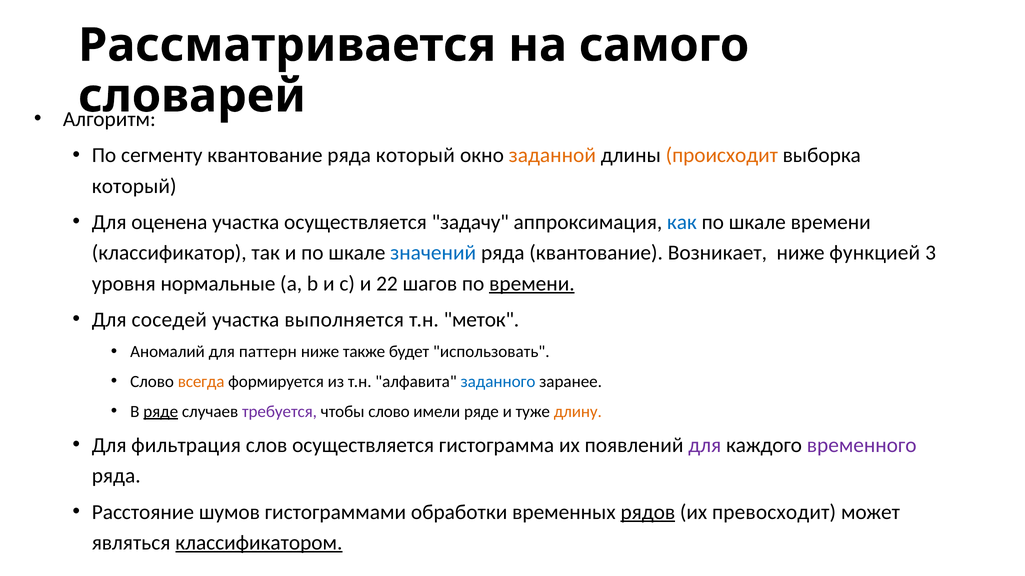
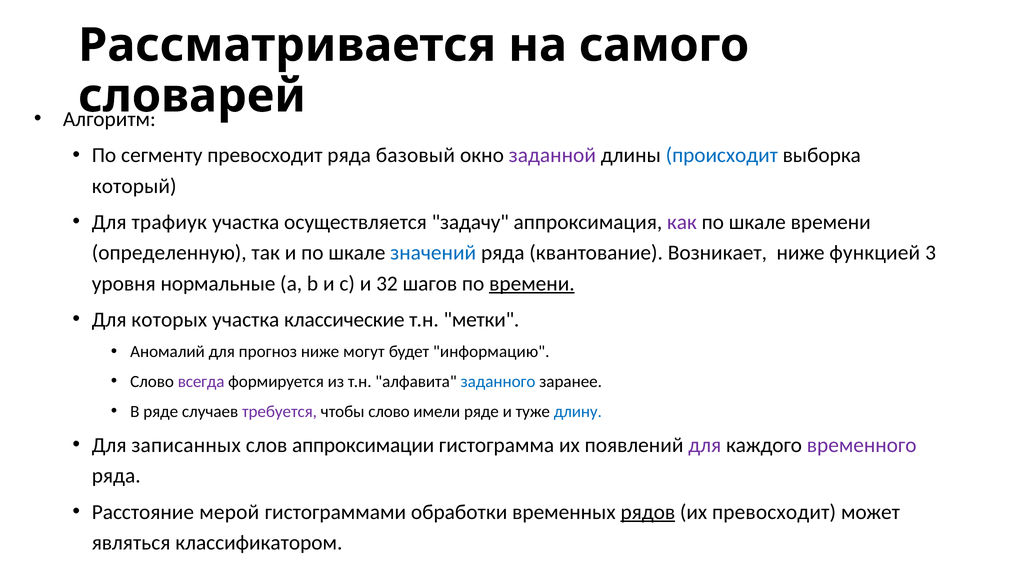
сегменту квантование: квантование -> превосходит (265, 155)
ряда который: который -> базовый (415, 155)
заданной colour: orange -> purple (552, 155)
происходит colour: orange -> blue (722, 155)
оценена: оценена -> трафиук (169, 222)
как colour: blue -> purple (682, 222)
классификатор: классификатор -> определенную (169, 253)
22: 22 -> 32 (387, 284)
соседей: соседей -> которых (169, 320)
выполняется: выполняется -> классические (344, 320)
меток: меток -> метки (481, 320)
паттерн: паттерн -> прогноз (268, 352)
также: также -> могут (364, 352)
использовать: использовать -> информацию (491, 352)
всегда colour: orange -> purple (201, 382)
ряде underline: present -> none (161, 412)
длину colour: orange -> blue (578, 412)
фильтрация: фильтрация -> записанных (186, 446)
слов осуществляется: осуществляется -> аппроксимации (363, 446)
шумов: шумов -> мерой (229, 512)
классификатором underline: present -> none (259, 543)
